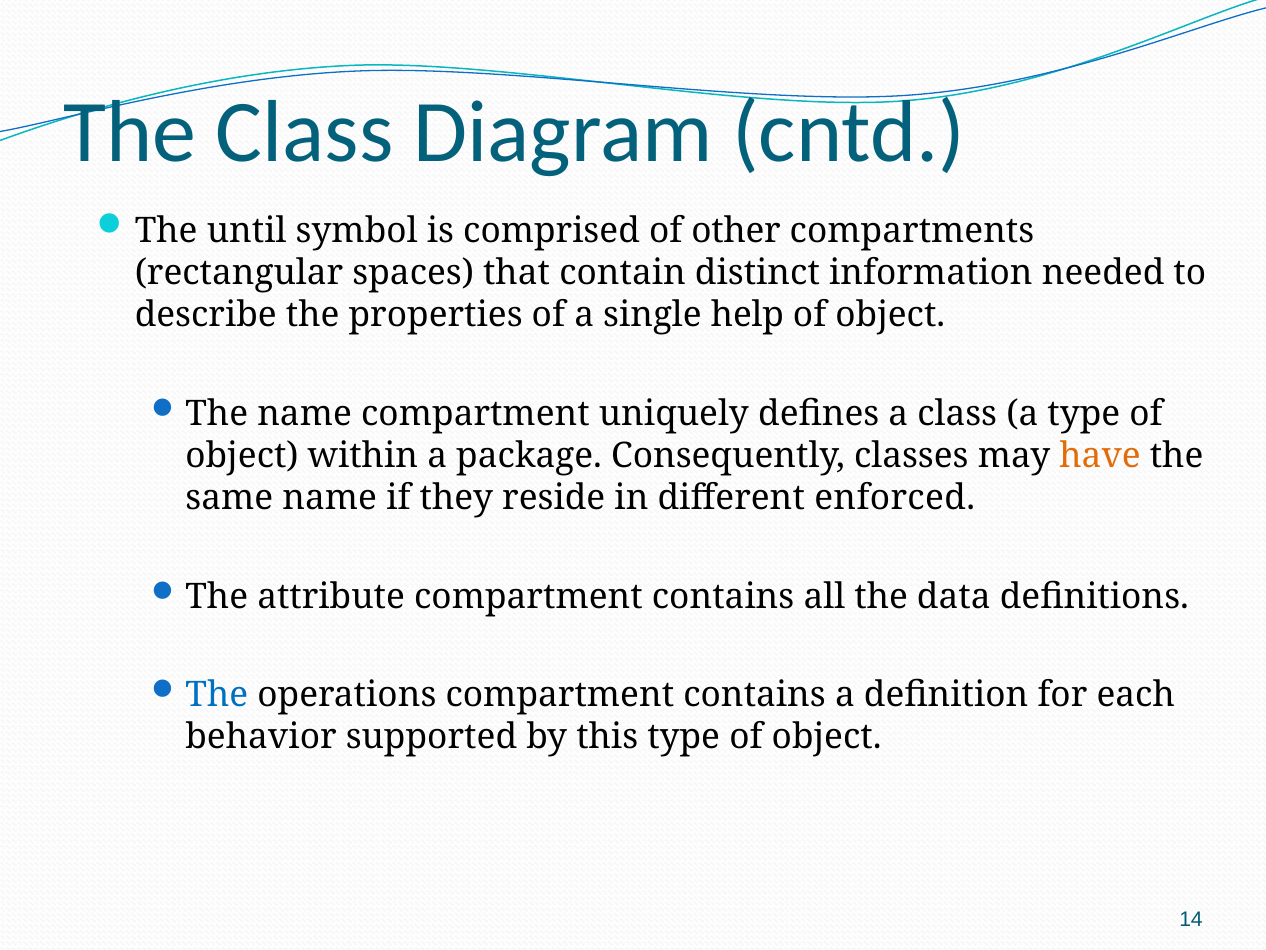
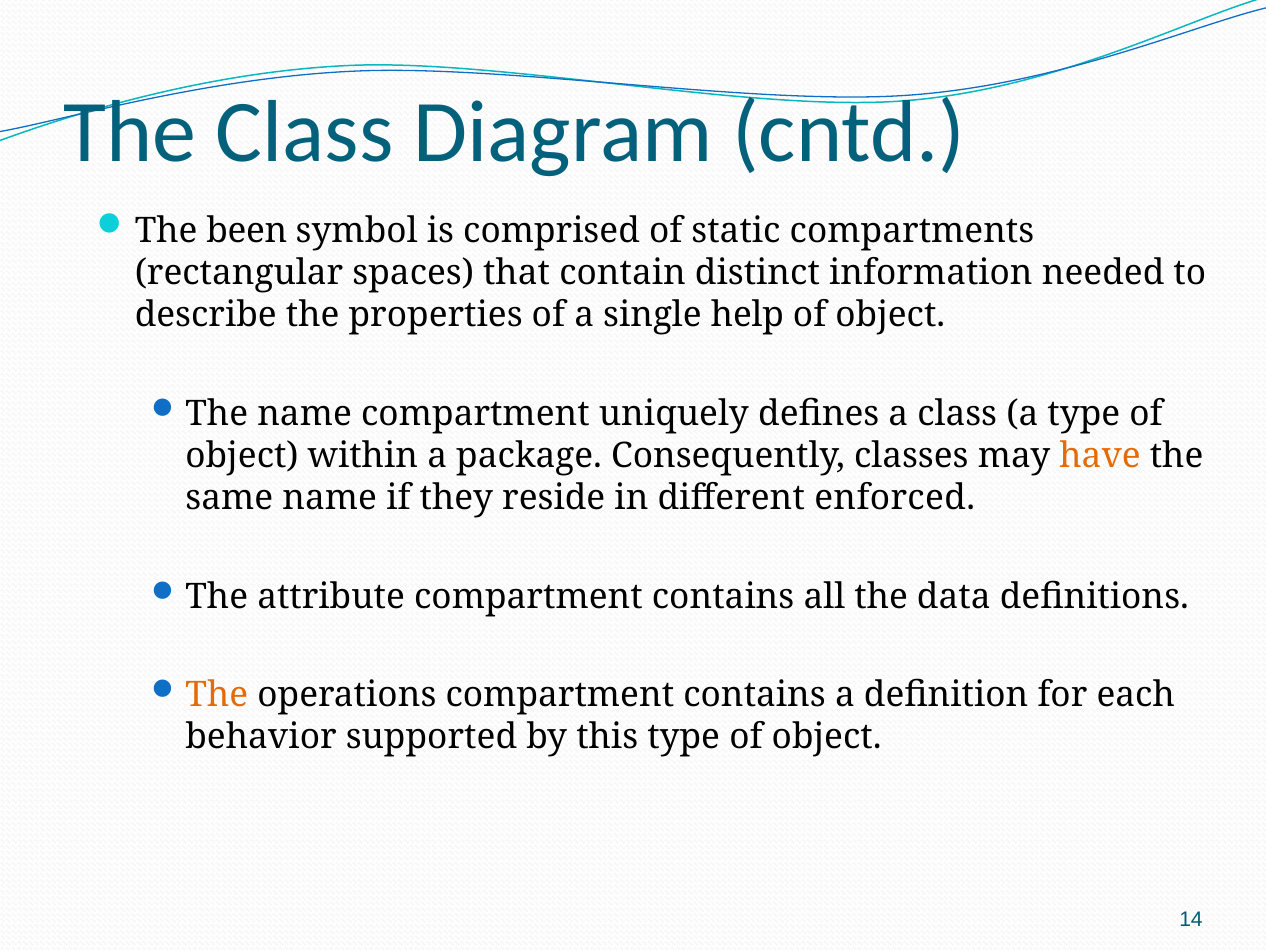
until: until -> been (247, 230)
other: other -> static (736, 230)
The colour: blue -> orange (217, 695)
